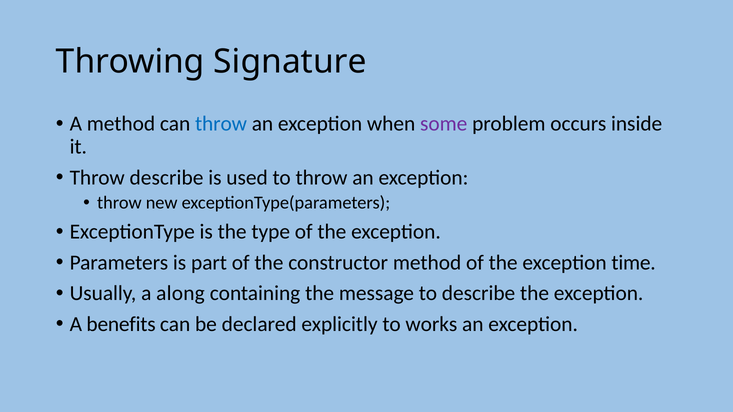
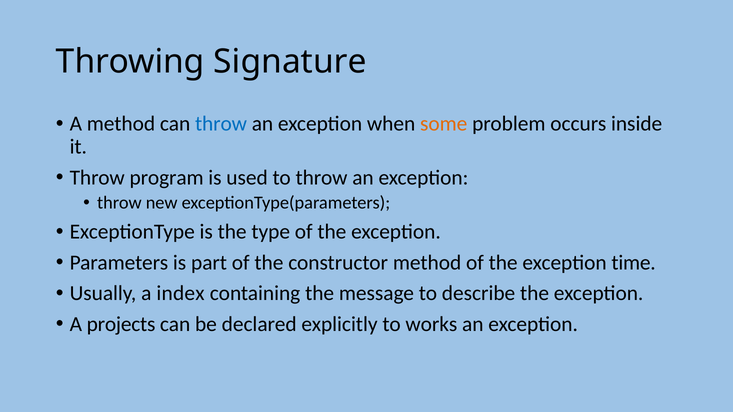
some colour: purple -> orange (444, 124)
Throw describe: describe -> program (167, 178)
along: along -> index (181, 294)
benefits: benefits -> projects (121, 324)
